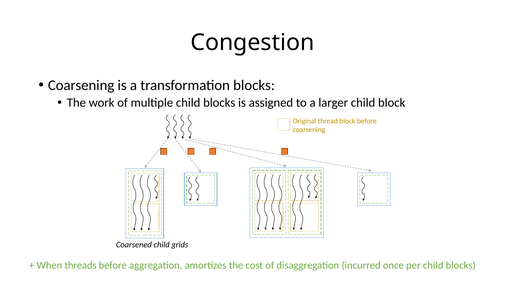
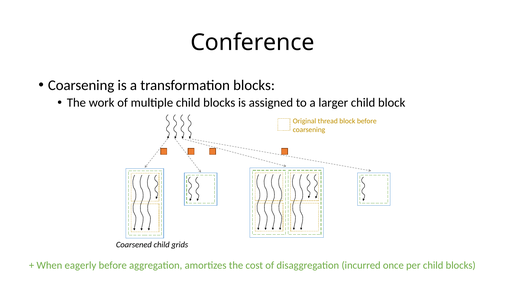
Congestion: Congestion -> Conference (252, 42)
threads: threads -> eagerly (80, 265)
